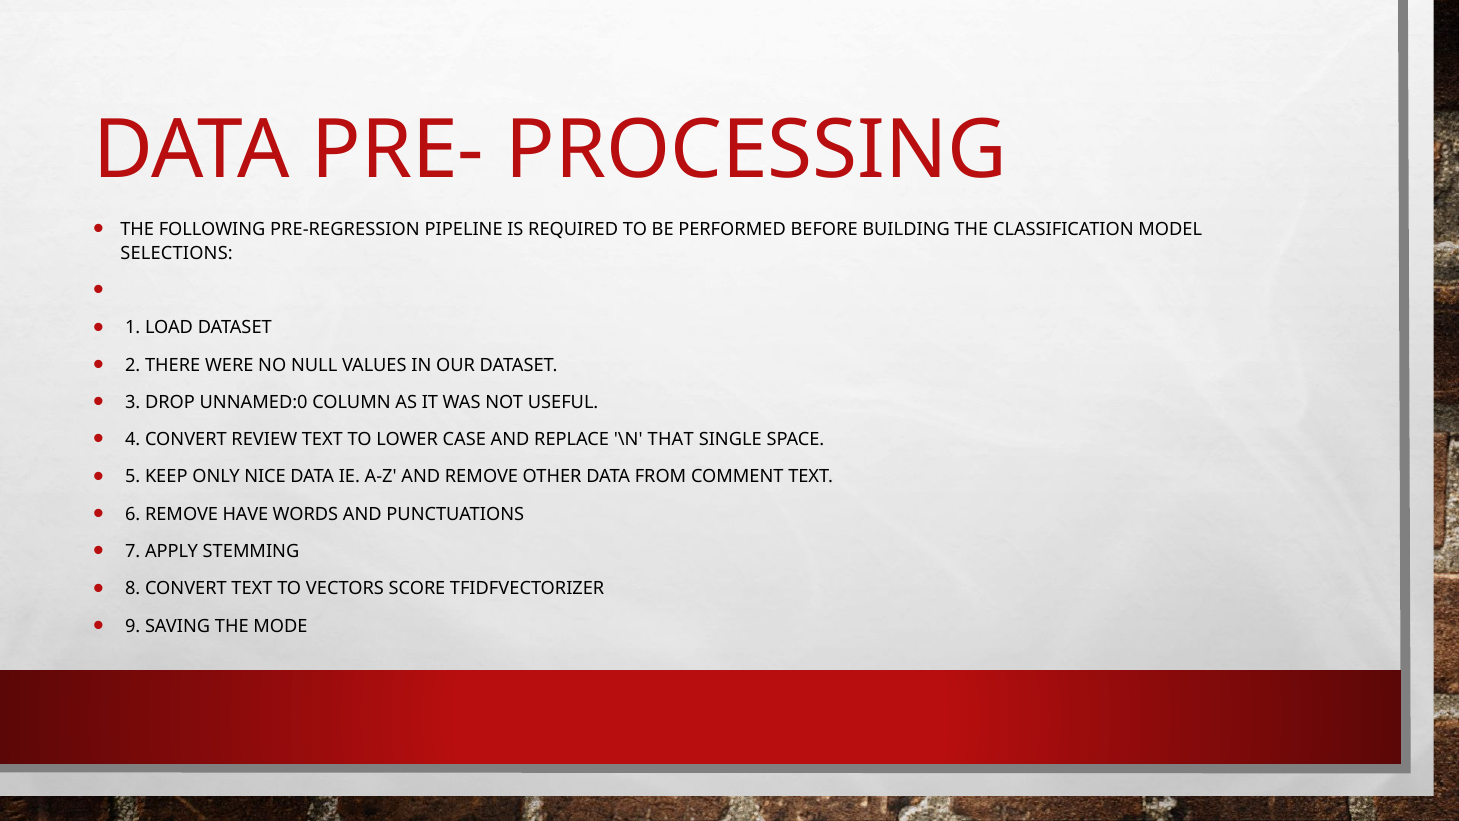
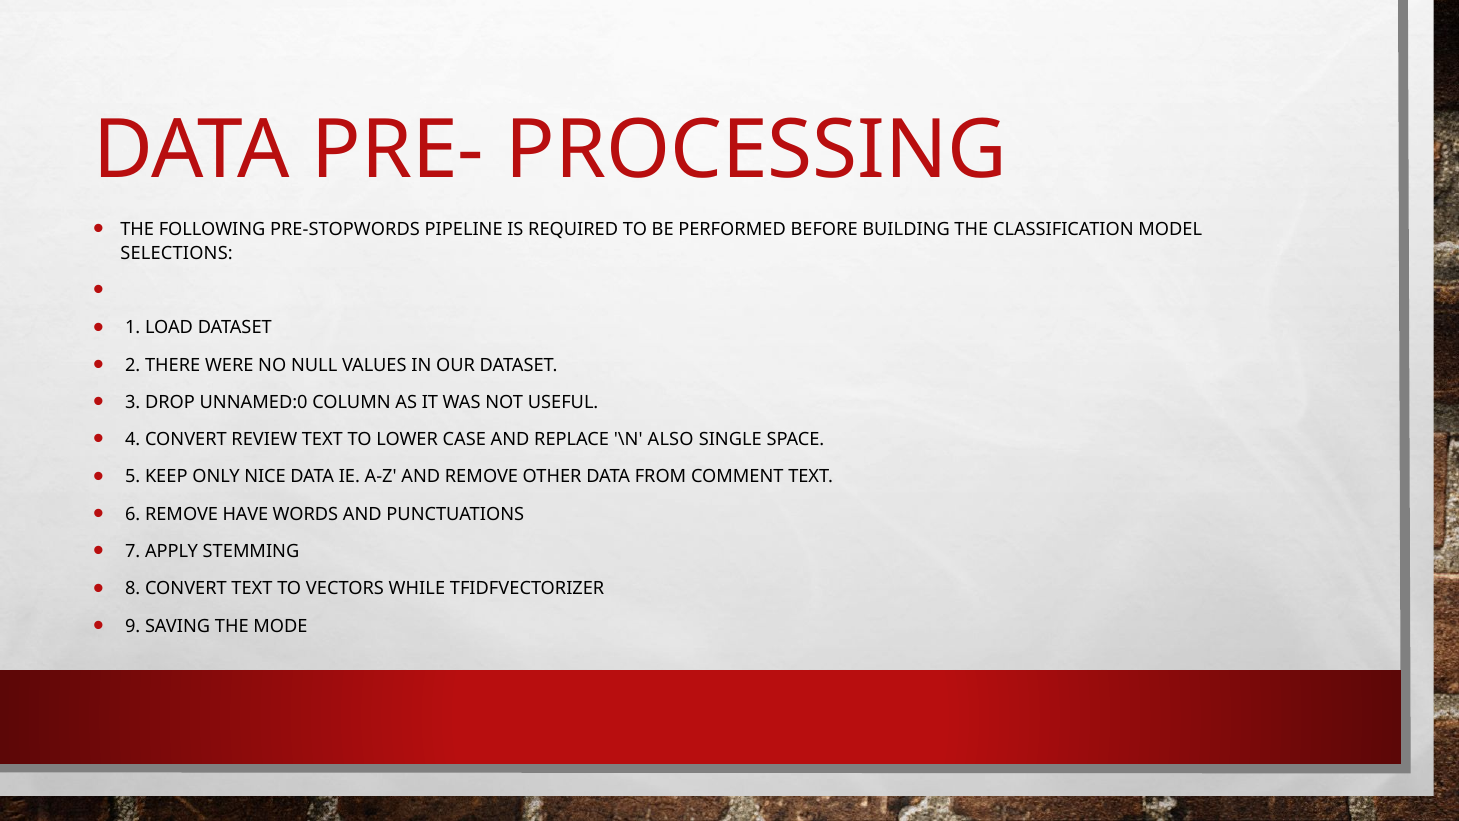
PRE-REGRESSION: PRE-REGRESSION -> PRE-STOPWORDS (345, 230)
THAT: THAT -> ALSO (671, 440)
SCORE: SCORE -> WHILE (417, 589)
